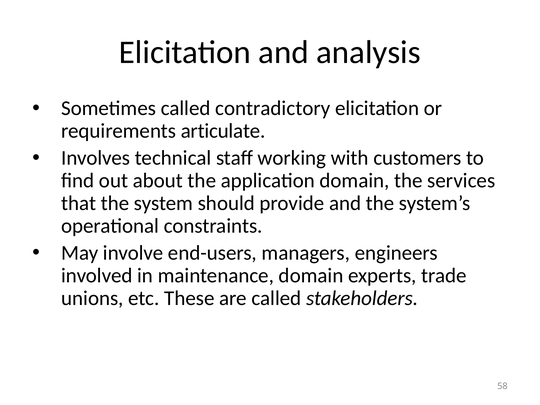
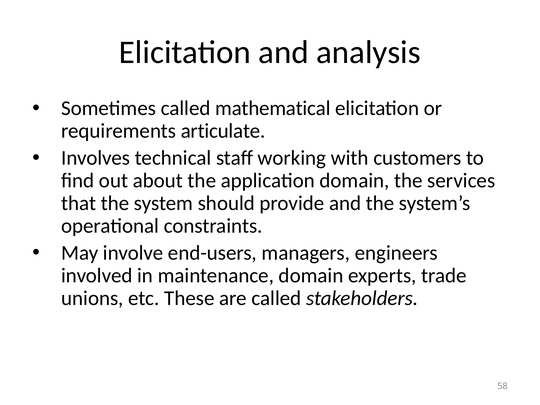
contradictory: contradictory -> mathematical (273, 108)
